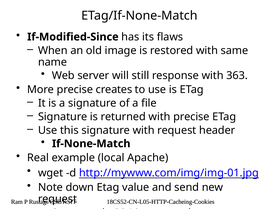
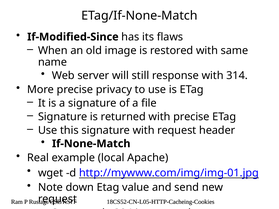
363: 363 -> 314 (237, 76)
creates: creates -> privacy (114, 90)
